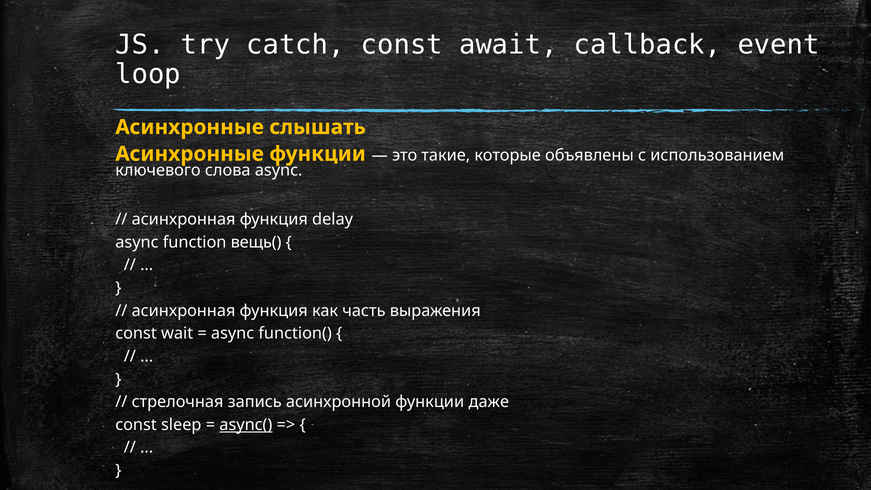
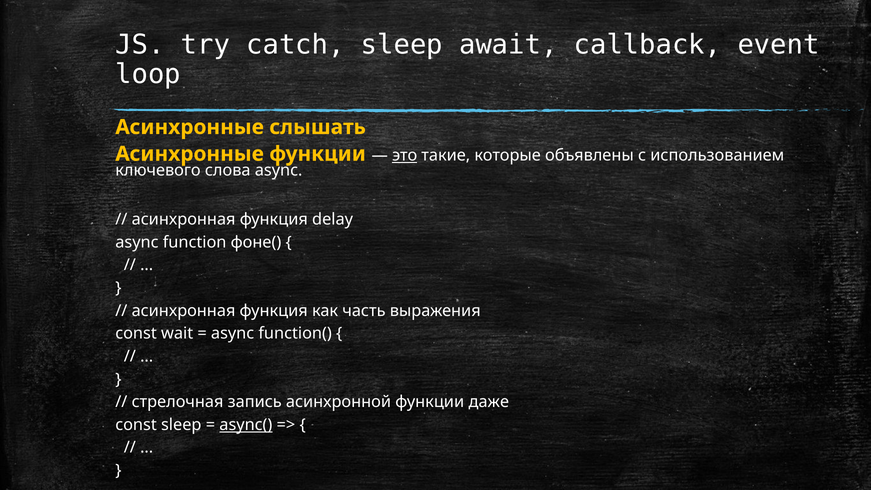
catch const: const -> sleep (402, 45)
это underline: none -> present (405, 155)
вещь(: вещь( -> фоне( (256, 242)
